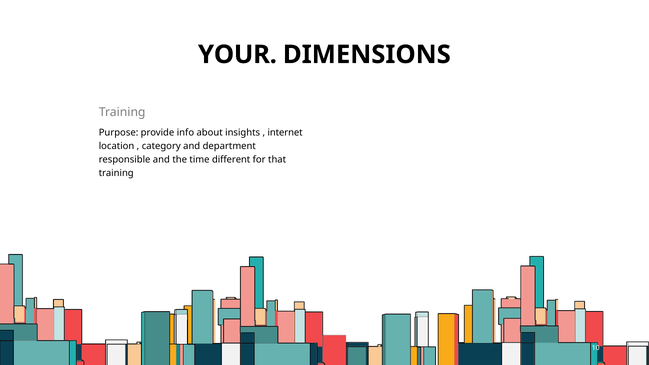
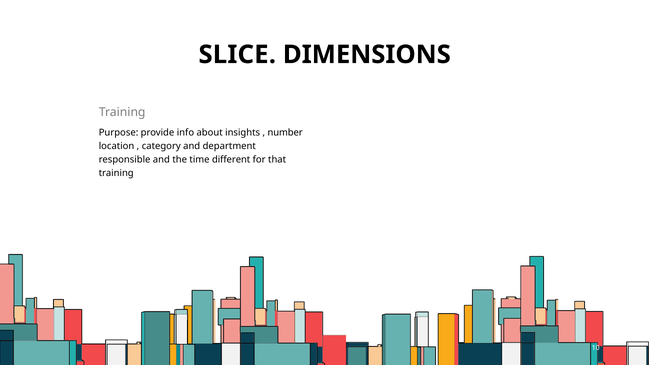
YOUR: YOUR -> SLICE (237, 55)
internet: internet -> number (285, 132)
